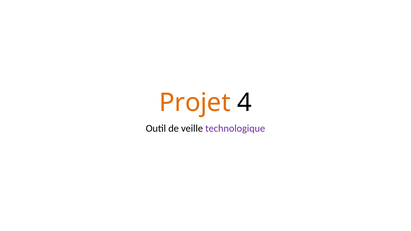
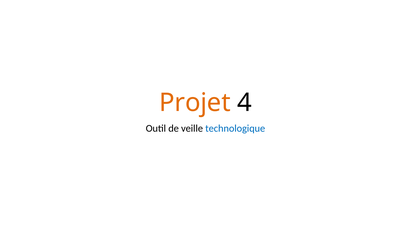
technologique colour: purple -> blue (235, 128)
